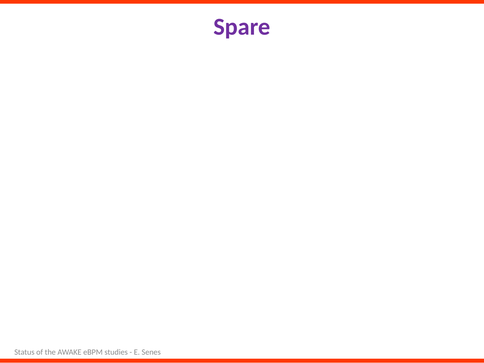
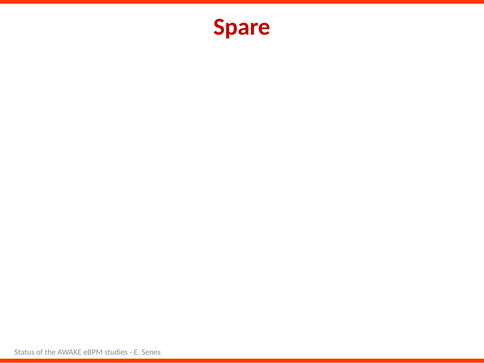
Spare colour: purple -> red (242, 27)
